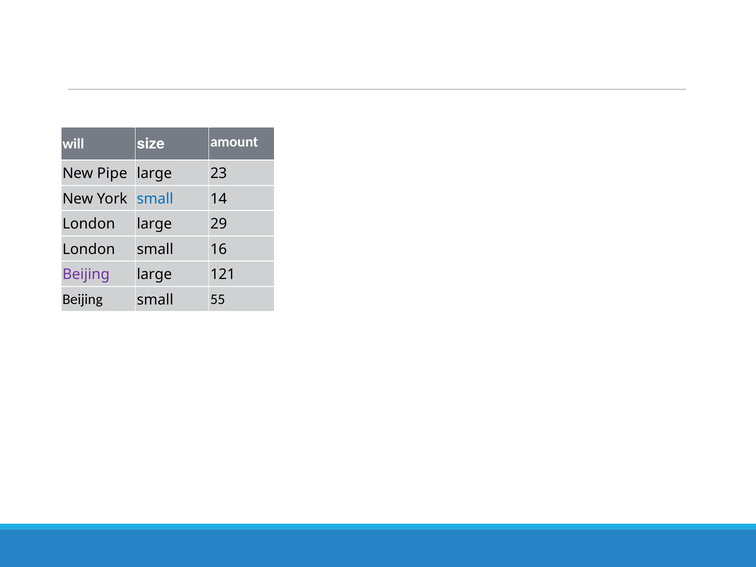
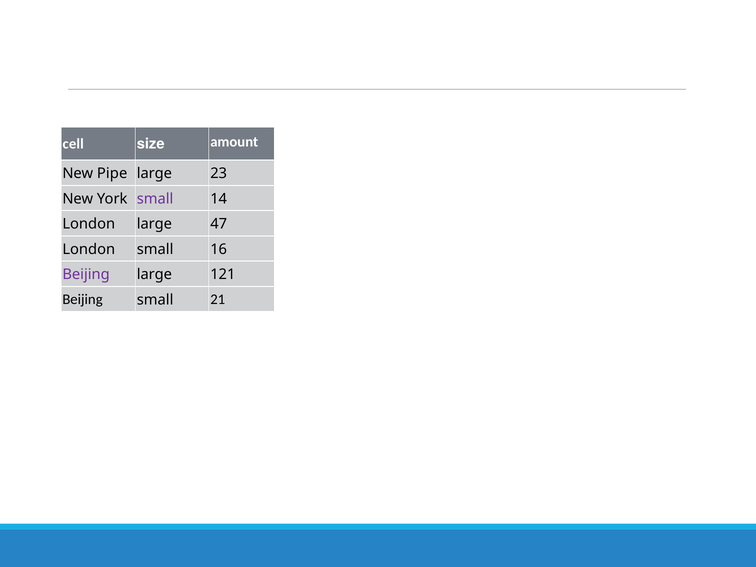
will: will -> cell (73, 144)
small colour: blue -> purple (155, 199)
29: 29 -> 47 (219, 224)
55: 55 -> 21 (218, 299)
